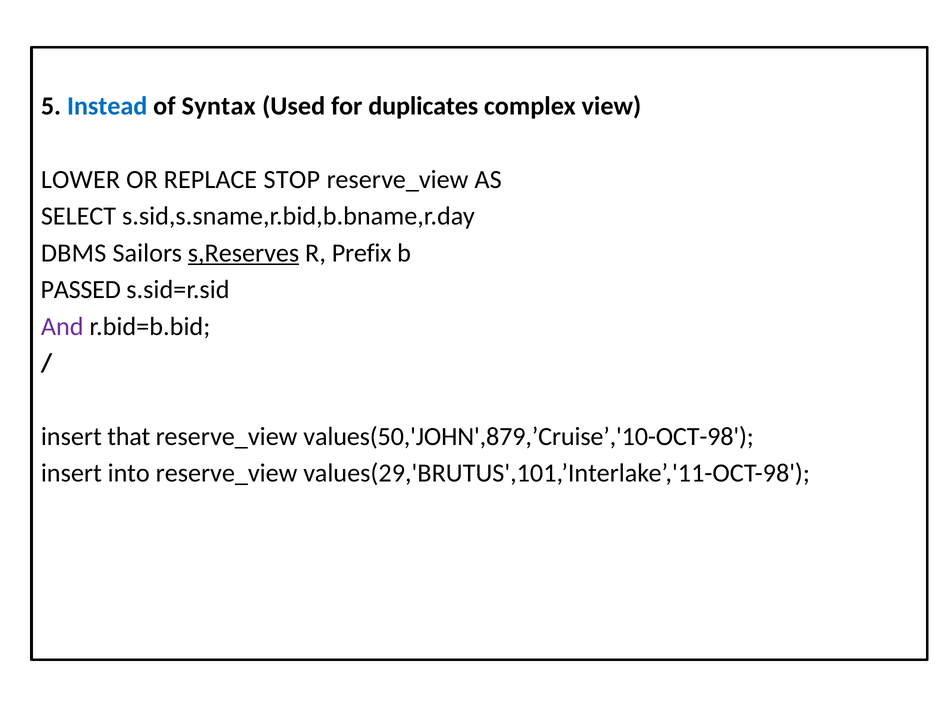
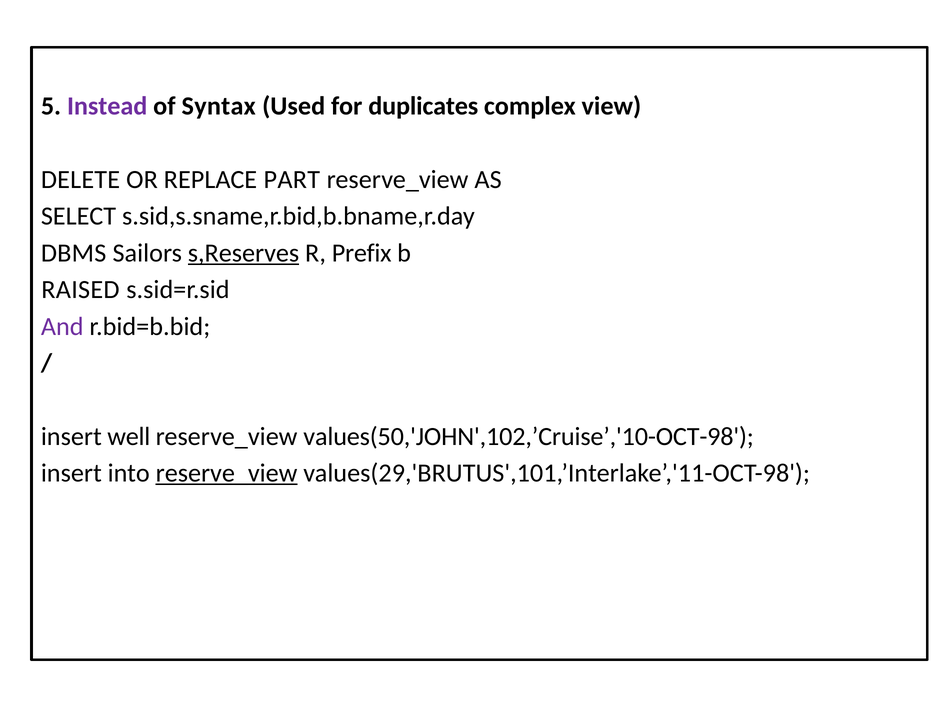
Instead colour: blue -> purple (107, 106)
LOWER: LOWER -> DELETE (81, 180)
STOP: STOP -> PART (292, 180)
PASSED: PASSED -> RAISED (80, 290)
that: that -> well (129, 437)
values(50,'JOHN',879,’Cruise’,'10-OCT-98: values(50,'JOHN',879,’Cruise’,'10-OCT-98 -> values(50,'JOHN',102,’Cruise’,'10-OCT-98 (529, 437)
reserve_view underline: none -> present (227, 473)
